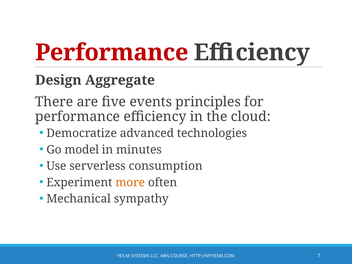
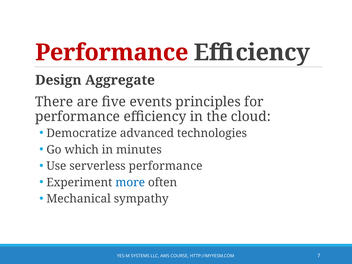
model: model -> which (82, 150)
serverless consumption: consumption -> performance (166, 166)
more colour: orange -> blue (130, 182)
